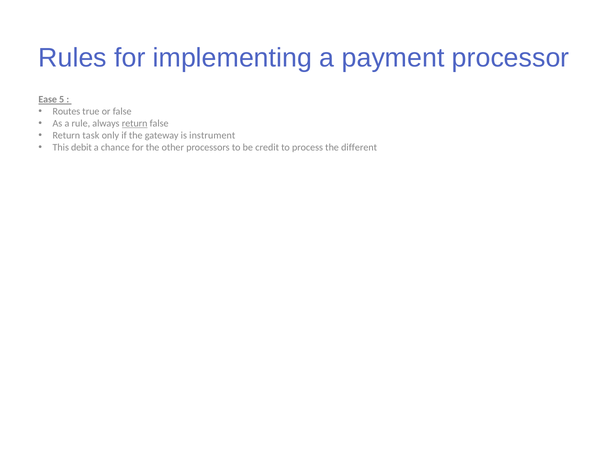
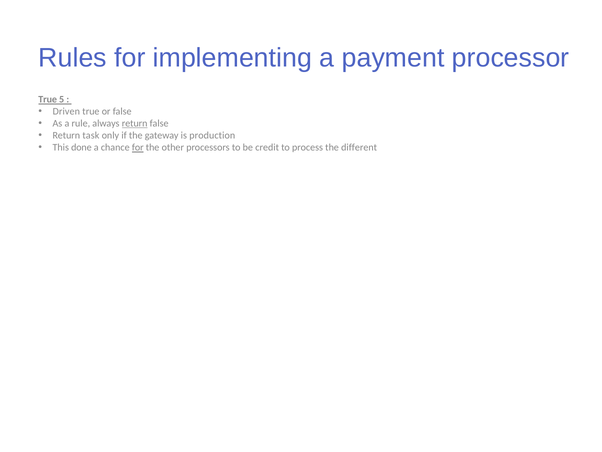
Ease: Ease -> True (48, 99)
Routes: Routes -> Driven (66, 111)
instrument: instrument -> production (212, 135)
debit: debit -> done (81, 148)
for underline: none -> present (138, 148)
